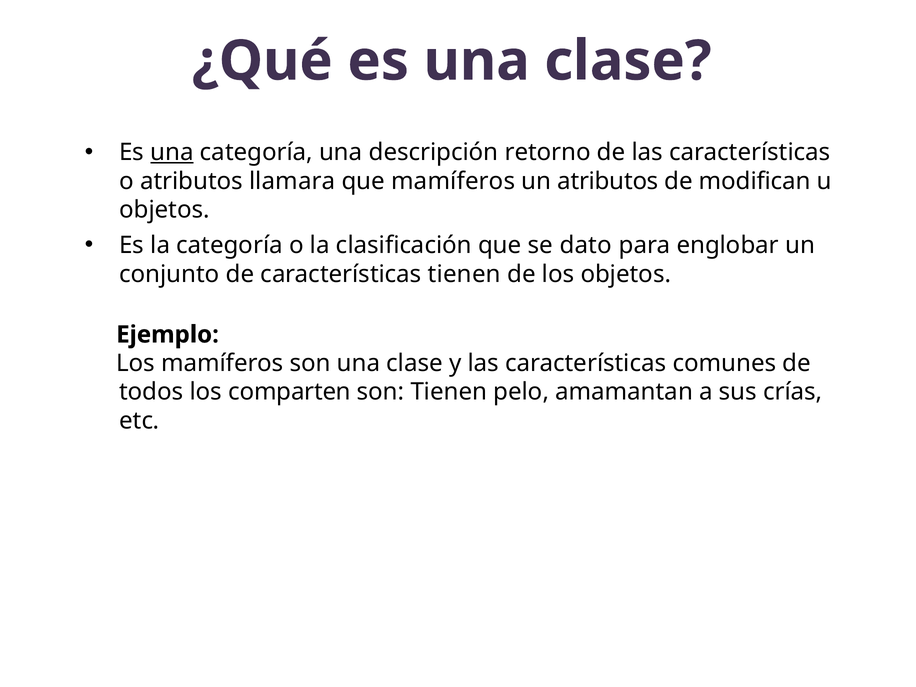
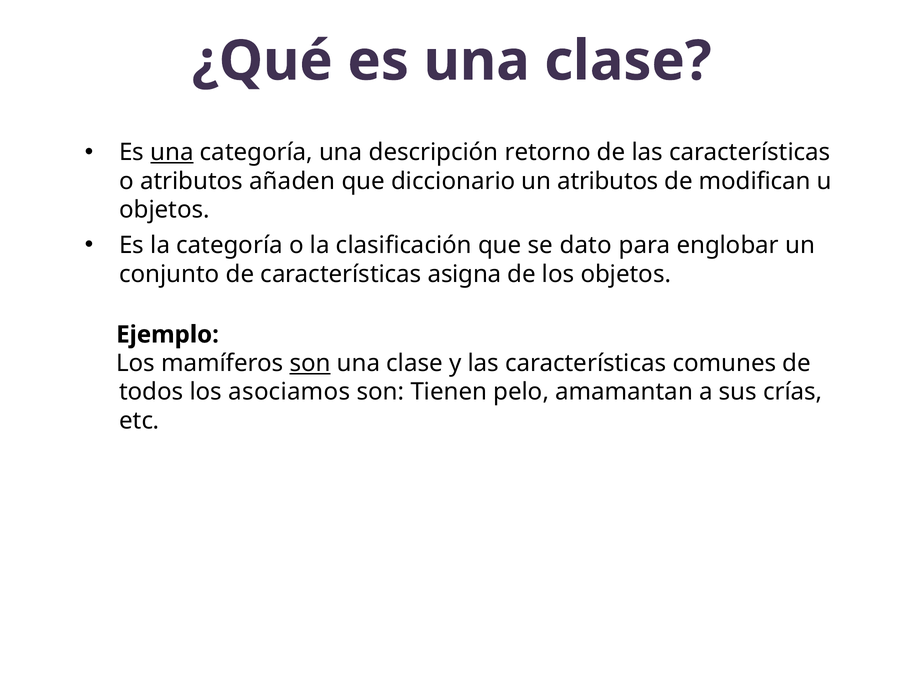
llamara: llamara -> añaden (292, 181)
que mamíferos: mamíferos -> diccionario (453, 181)
características tienen: tienen -> asigna (465, 274)
son underline: none -> present (310, 363)
comparten: comparten -> asociamos (289, 392)
